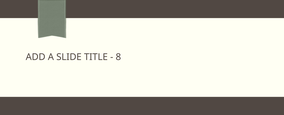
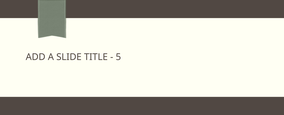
8: 8 -> 5 (118, 57)
